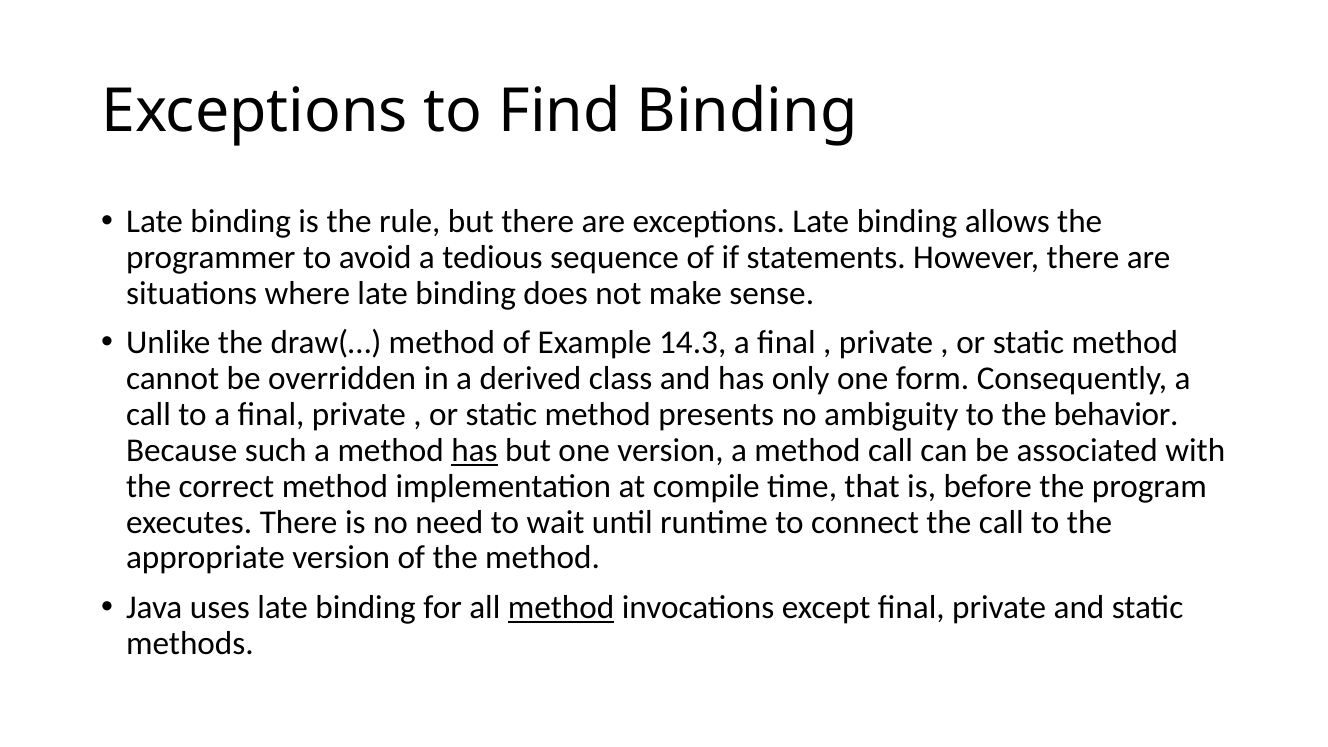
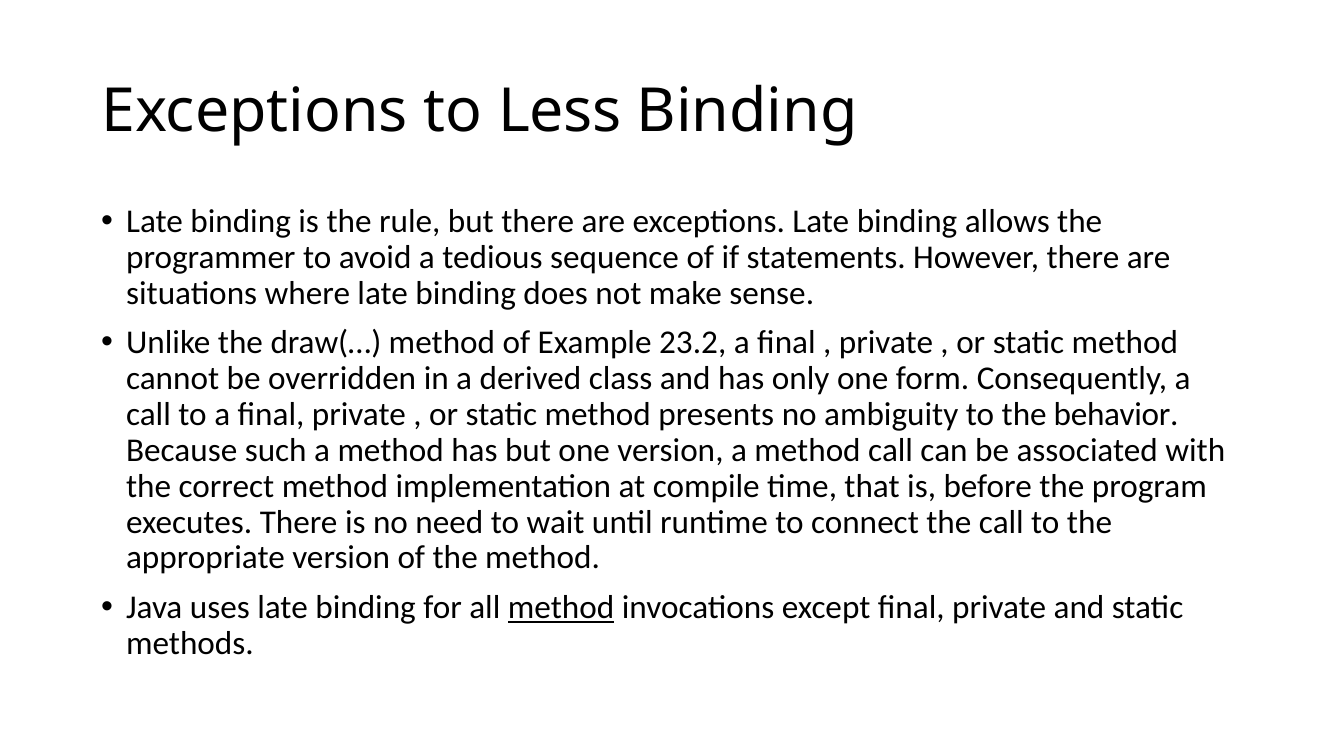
Find: Find -> Less (560, 112)
14.3: 14.3 -> 23.2 (693, 343)
has underline: present -> none (474, 450)
